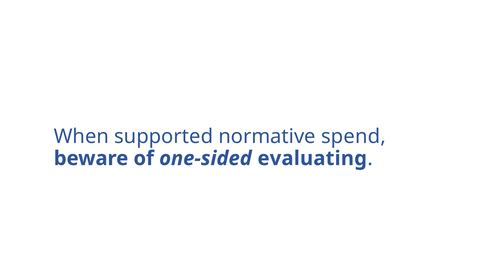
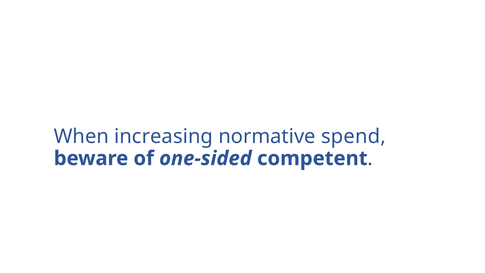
supported: supported -> increasing (164, 136)
evaluating: evaluating -> competent (312, 158)
